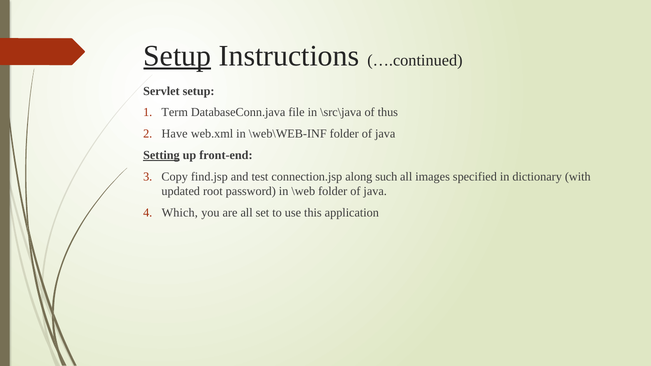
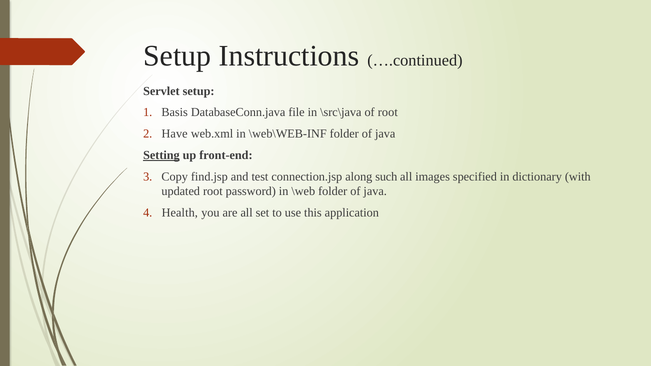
Setup underline: present -> none (177, 56)
Term: Term -> Basis (175, 113)
of thus: thus -> root (388, 113)
Which: Which -> Health (180, 213)
